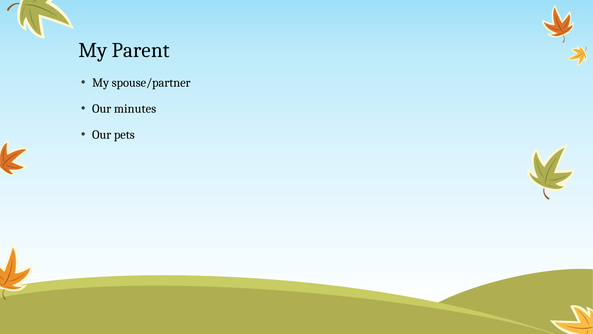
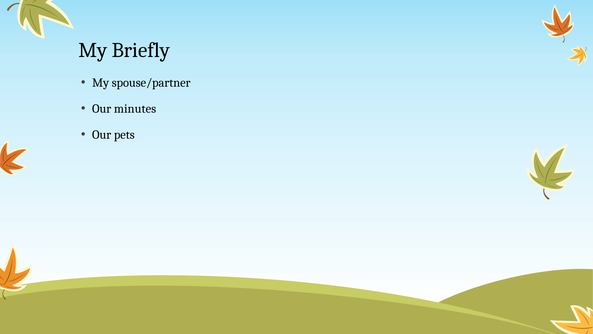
Parent: Parent -> Briefly (141, 50)
